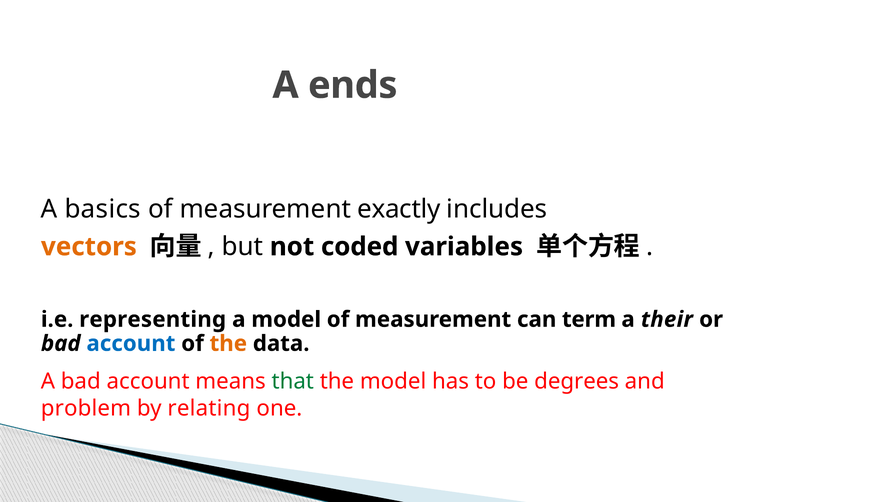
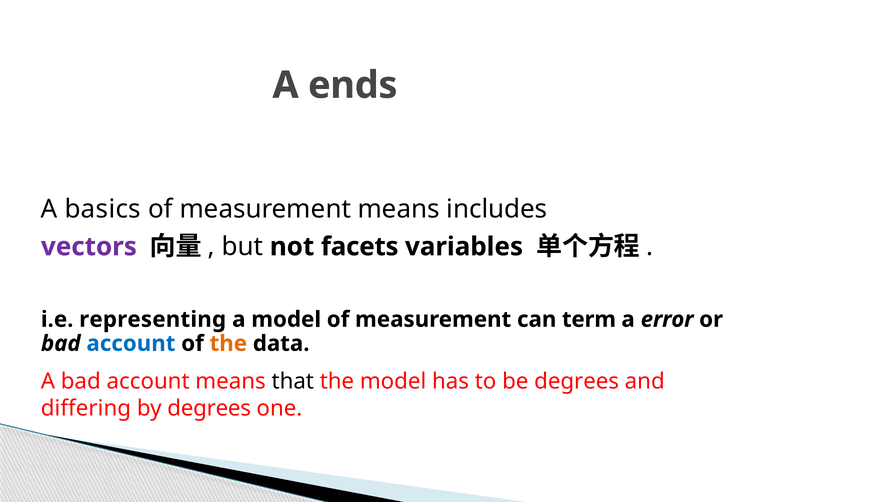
measurement exactly: exactly -> means (399, 209)
vectors colour: orange -> purple (89, 247)
coded: coded -> facets (360, 247)
their: their -> error (667, 319)
that colour: green -> black (293, 381)
problem: problem -> differing (86, 408)
by relating: relating -> degrees (209, 408)
